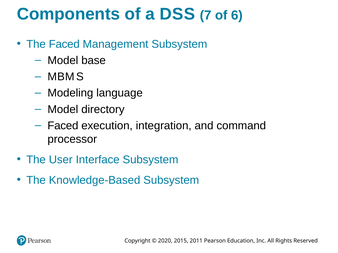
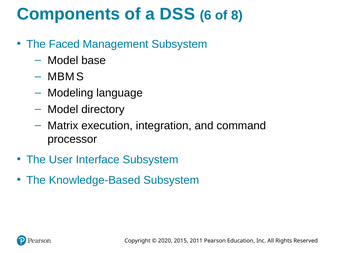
7: 7 -> 6 (206, 15)
6: 6 -> 8 (237, 15)
Faced: Faced -> Matrix (63, 126)
